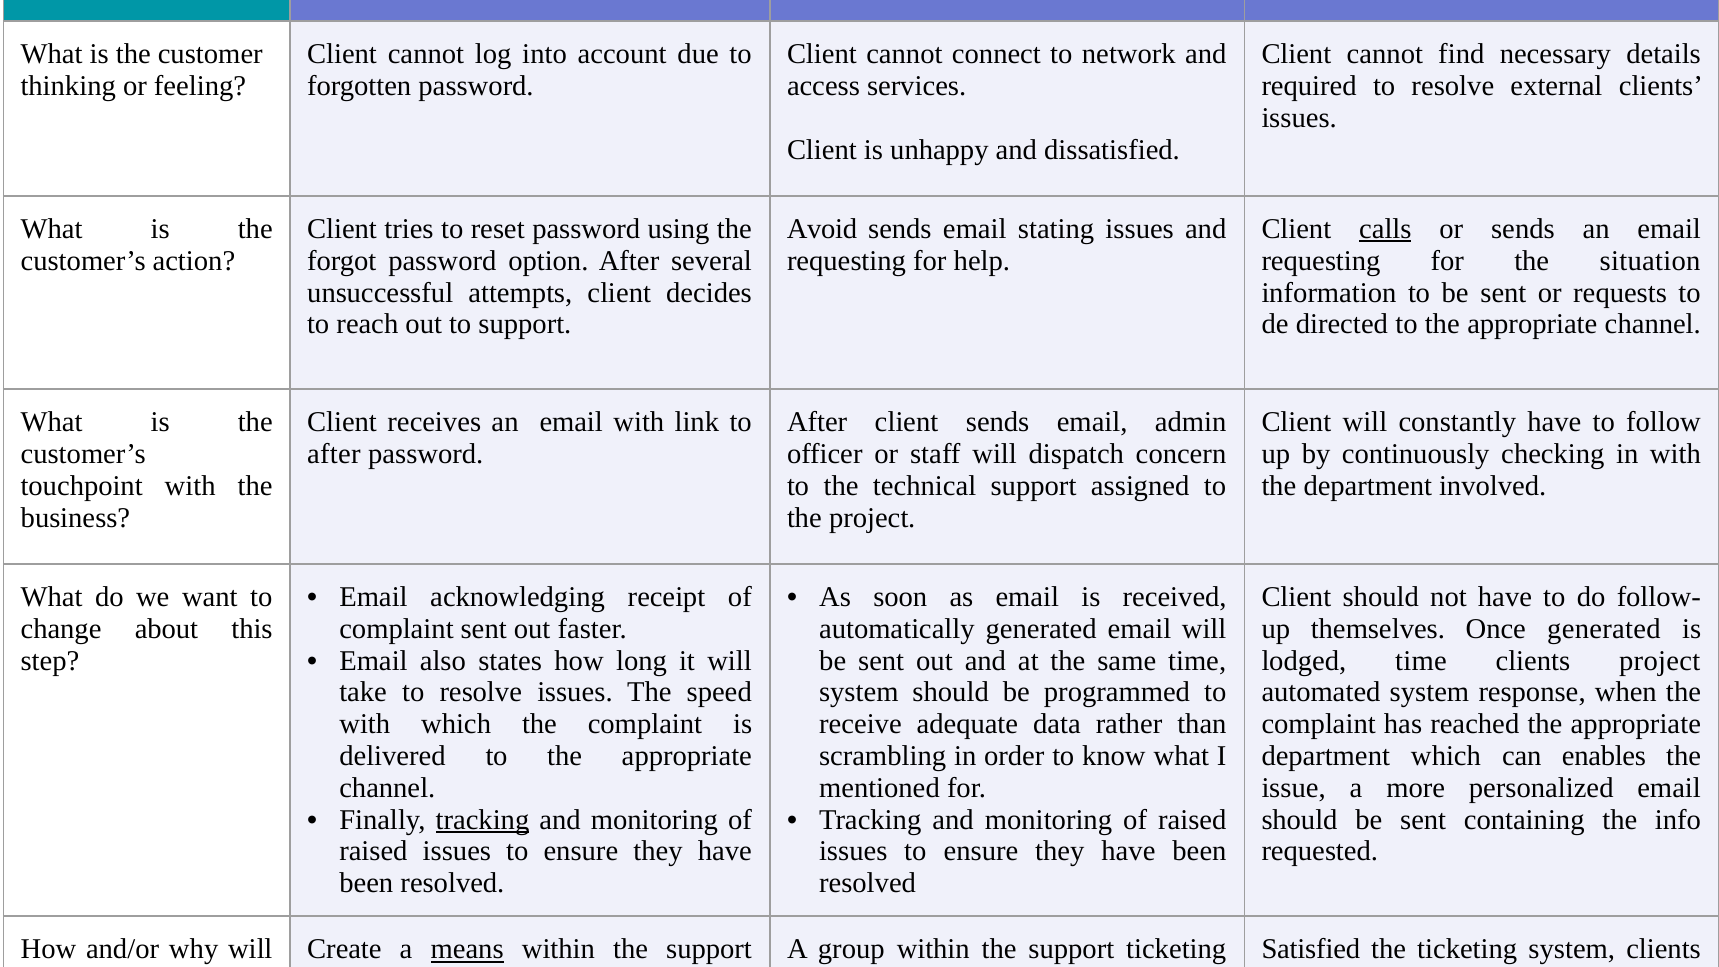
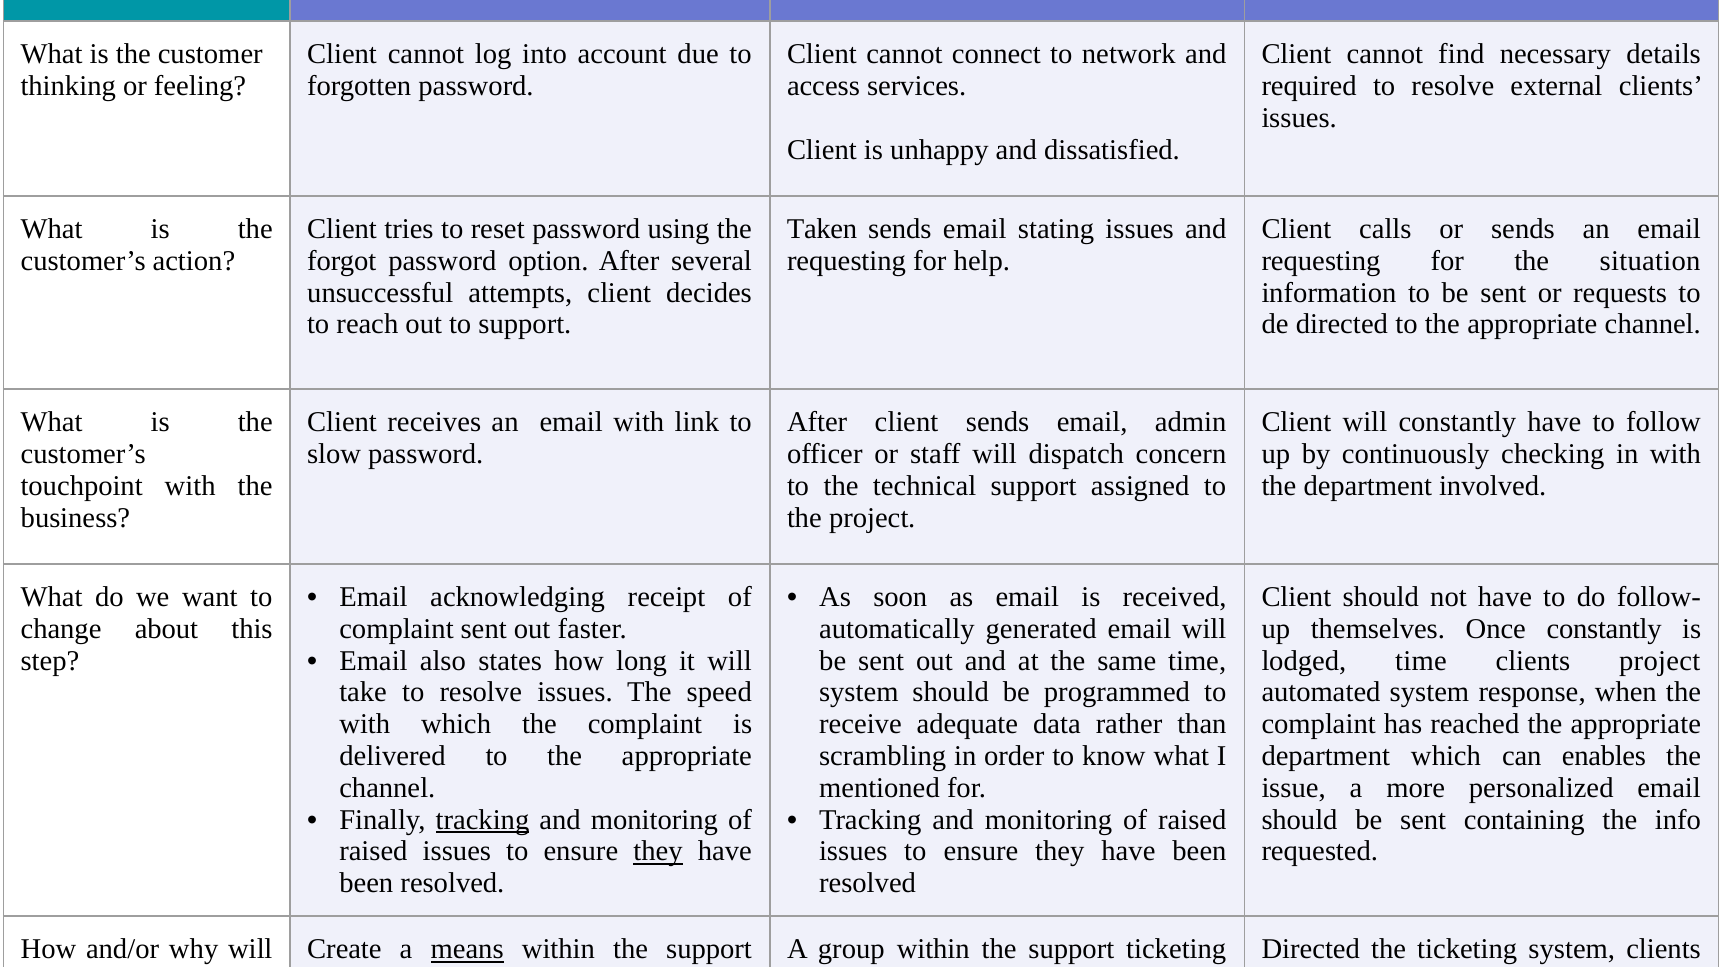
Avoid: Avoid -> Taken (822, 229)
calls underline: present -> none (1385, 229)
after: after -> slow (334, 454)
Once generated: generated -> constantly (1604, 629)
they underline: none -> present (658, 851)
Satisfied: Satisfied -> Directed (1311, 949)
